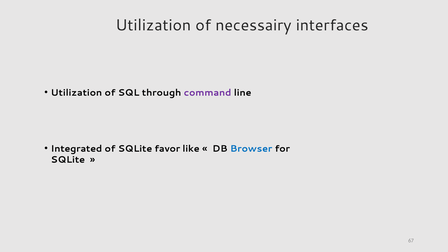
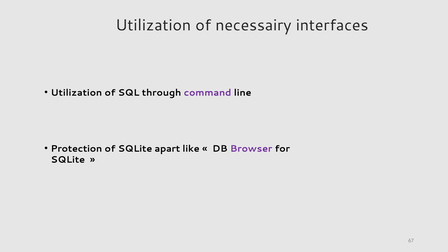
Integrated: Integrated -> Protection (76, 149)
favor: favor -> apart (167, 149)
Browser colour: blue -> purple (251, 149)
